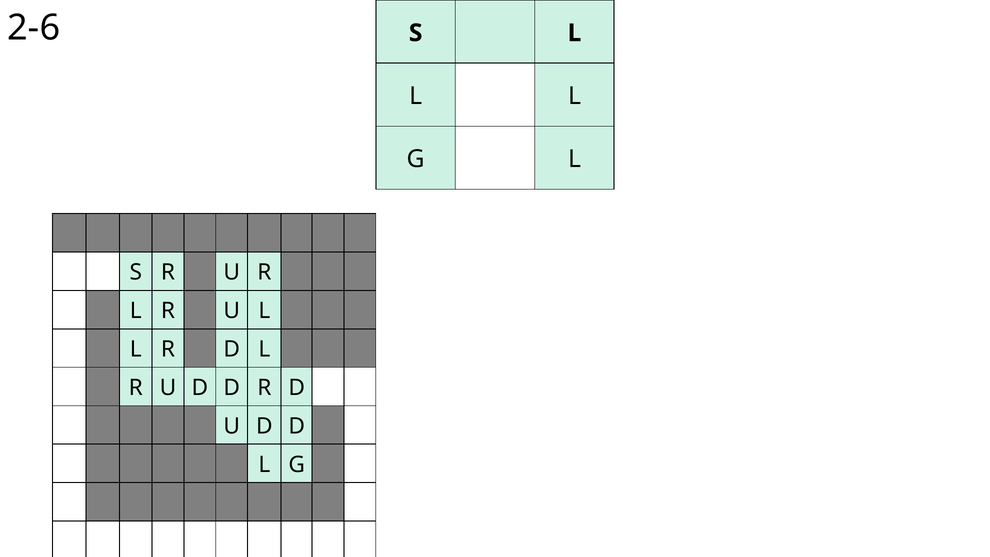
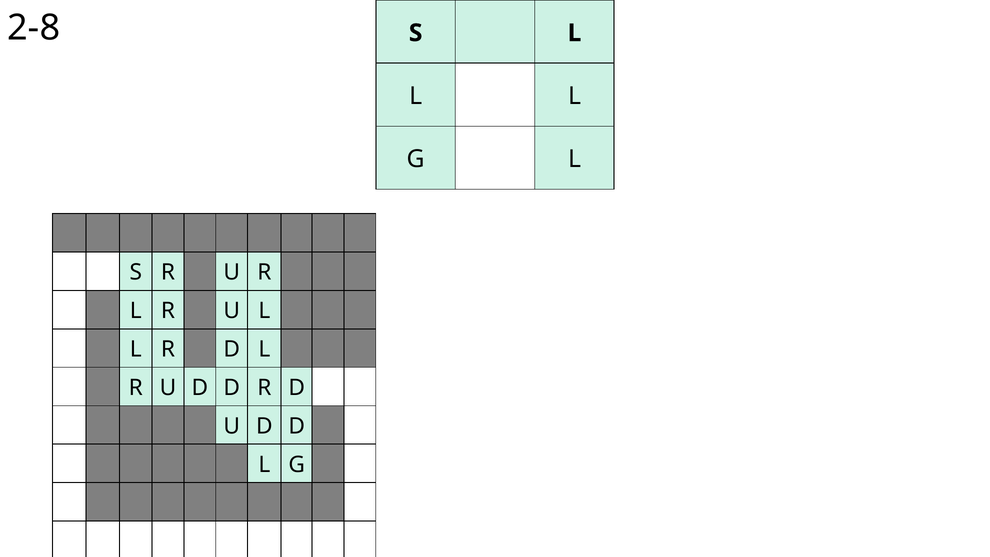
2-6: 2-6 -> 2-8 (34, 28)
